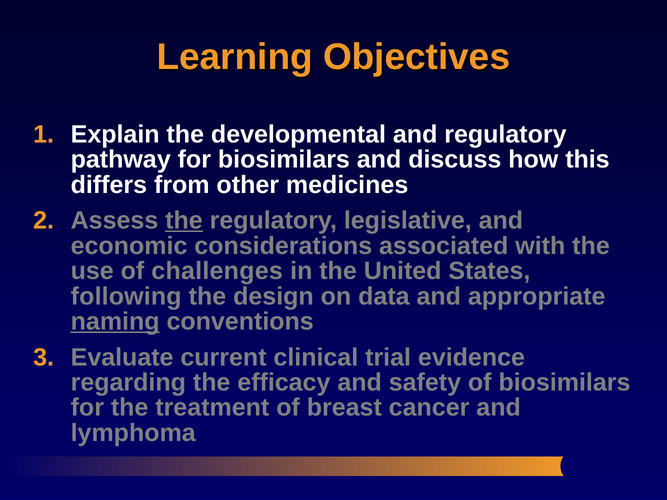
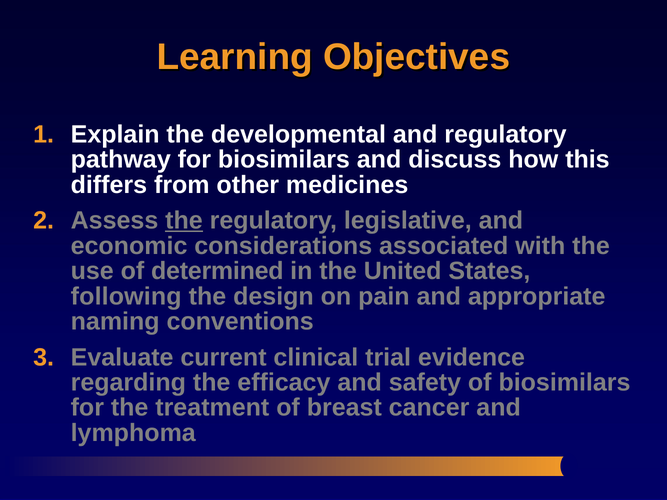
challenges: challenges -> determined (217, 271)
data: data -> pain (384, 296)
naming underline: present -> none (115, 322)
